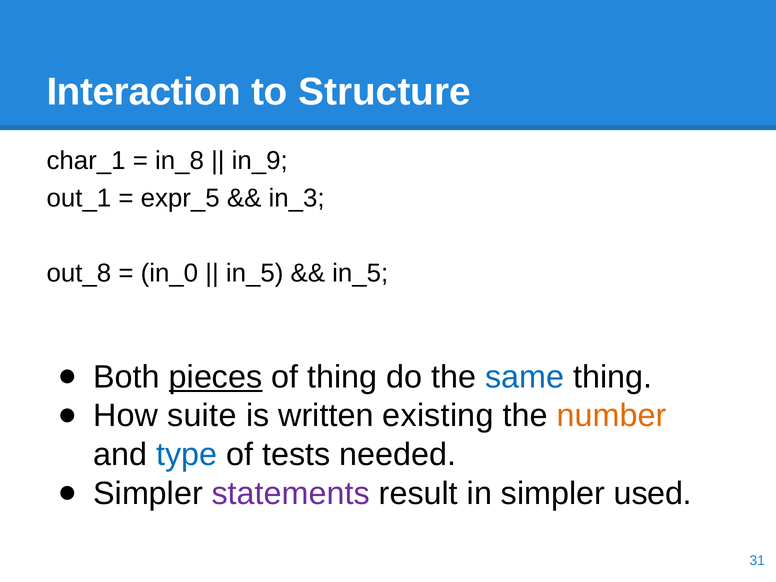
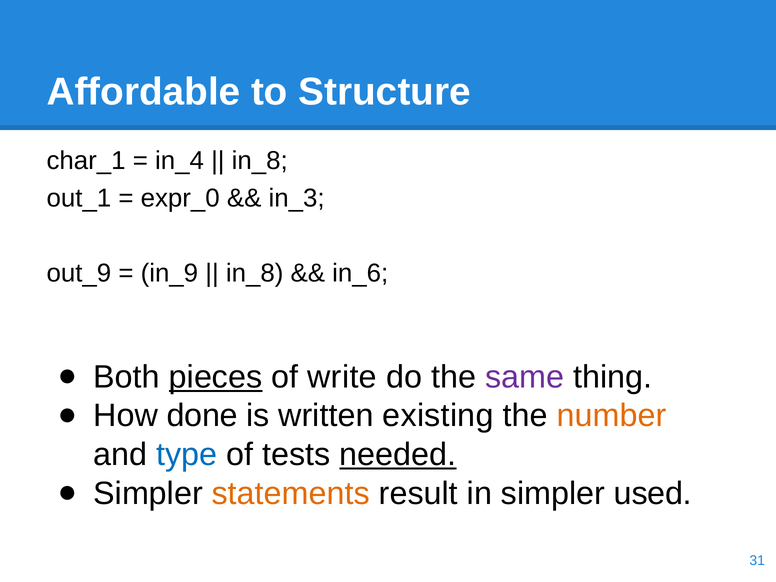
Interaction: Interaction -> Affordable (143, 92)
in_8: in_8 -> in_4 (179, 161)
in_9: in_9 -> in_8 (260, 161)
expr_5: expr_5 -> expr_0 (180, 198)
out_8: out_8 -> out_9 (79, 273)
in_0: in_0 -> in_9 (169, 273)
in_5: in_5 -> in_8 (255, 273)
in_5: in_5 -> in_6 (360, 273)
of thing: thing -> write (342, 377)
same colour: blue -> purple (525, 377)
suite: suite -> done (202, 416)
needed underline: none -> present (398, 455)
statements colour: purple -> orange (291, 493)
